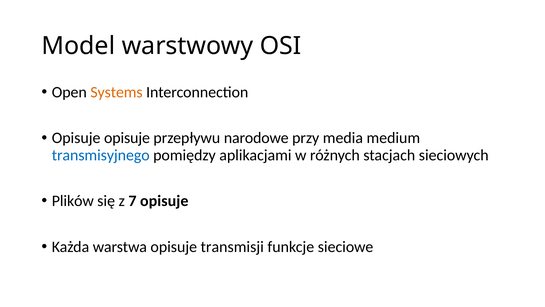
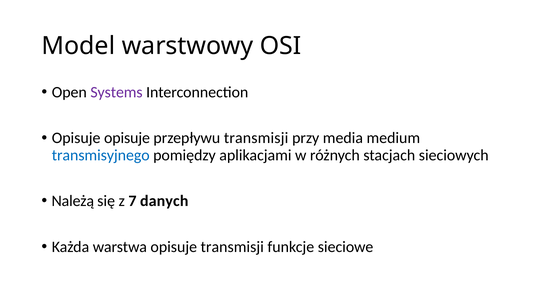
Systems colour: orange -> purple (116, 92)
przepływu narodowe: narodowe -> transmisji (256, 138)
Plików: Plików -> Należą (73, 201)
7 opisuje: opisuje -> danych (164, 201)
